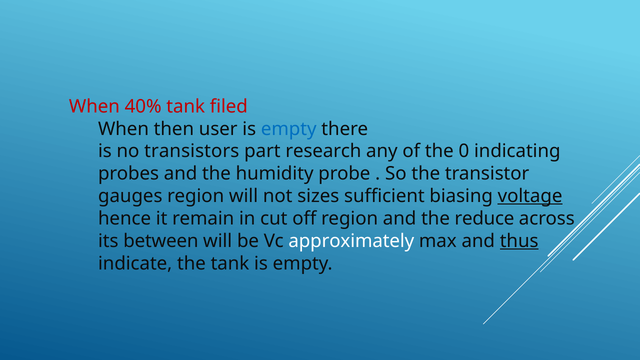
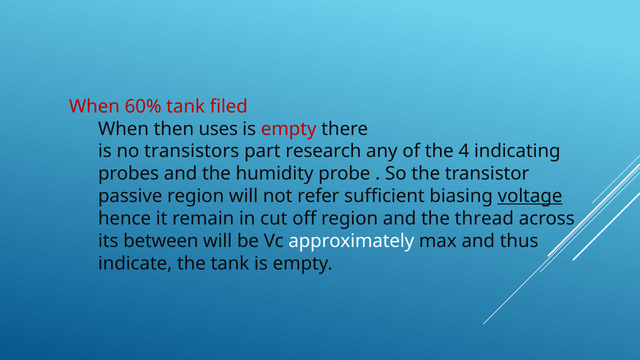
40%: 40% -> 60% (143, 106)
user: user -> uses (218, 129)
empty colour: blue -> red (289, 129)
0: 0 -> 4 (464, 151)
gauges: gauges -> passive (130, 196)
sizes: sizes -> refer (318, 196)
reduce: reduce -> thread (484, 219)
thus underline: present -> none (519, 241)
